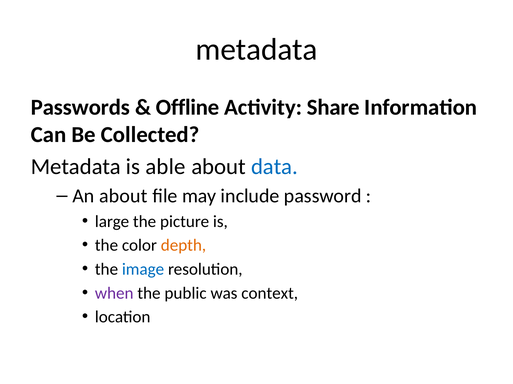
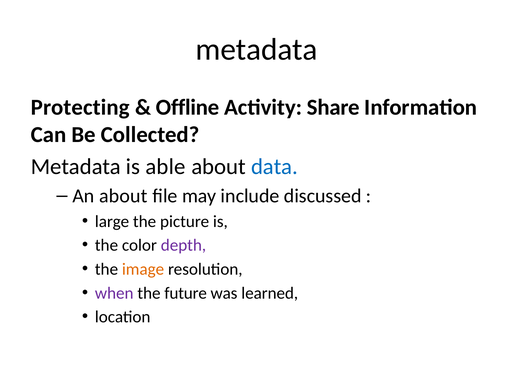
Passwords: Passwords -> Protecting (80, 108)
password: password -> discussed (323, 196)
depth colour: orange -> purple (183, 246)
image colour: blue -> orange (143, 270)
public: public -> future (186, 294)
context: context -> learned (270, 294)
